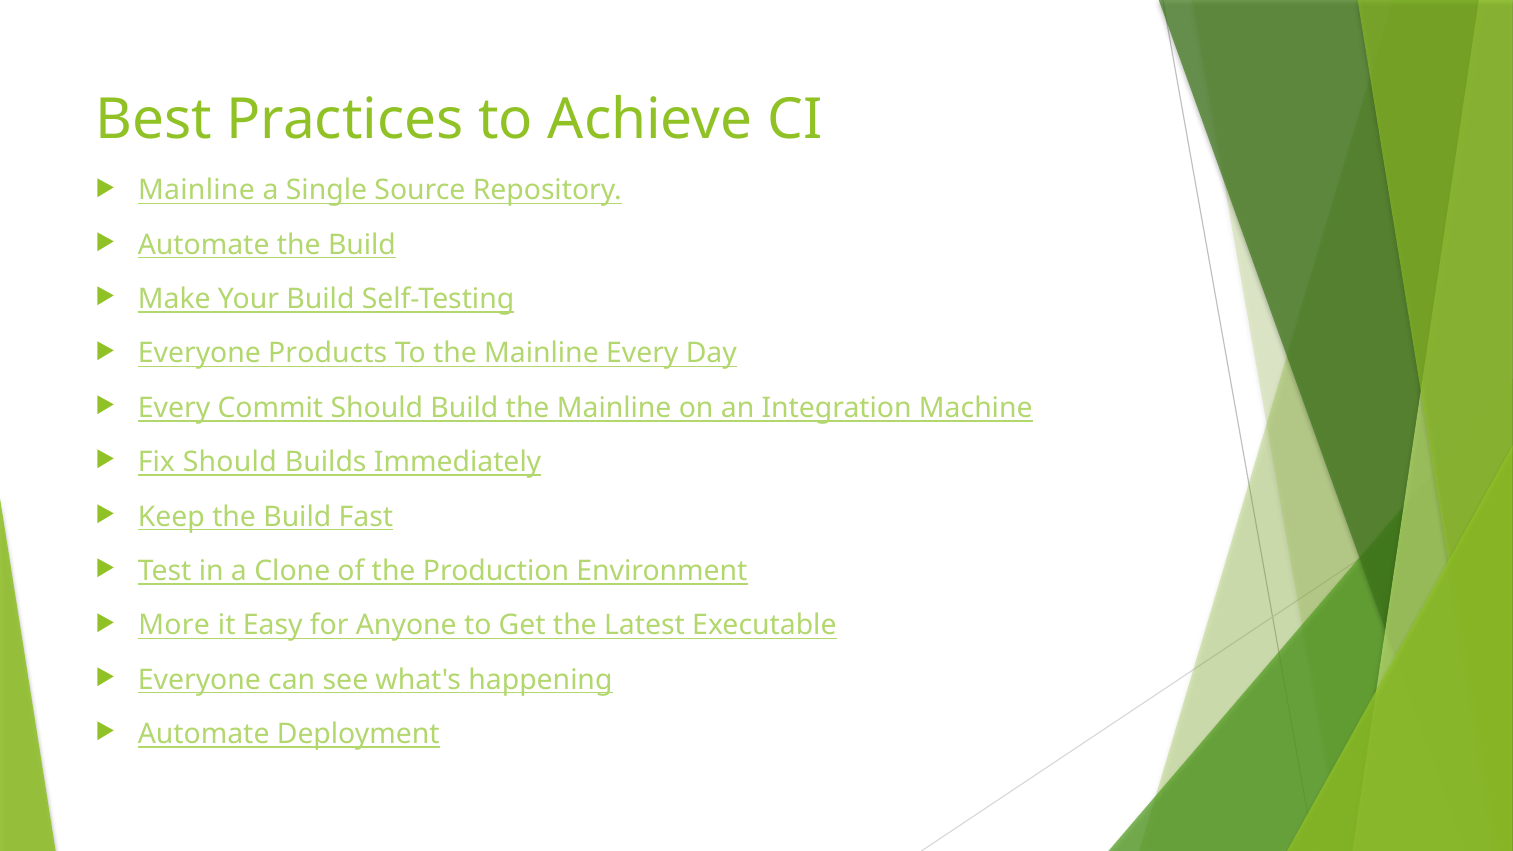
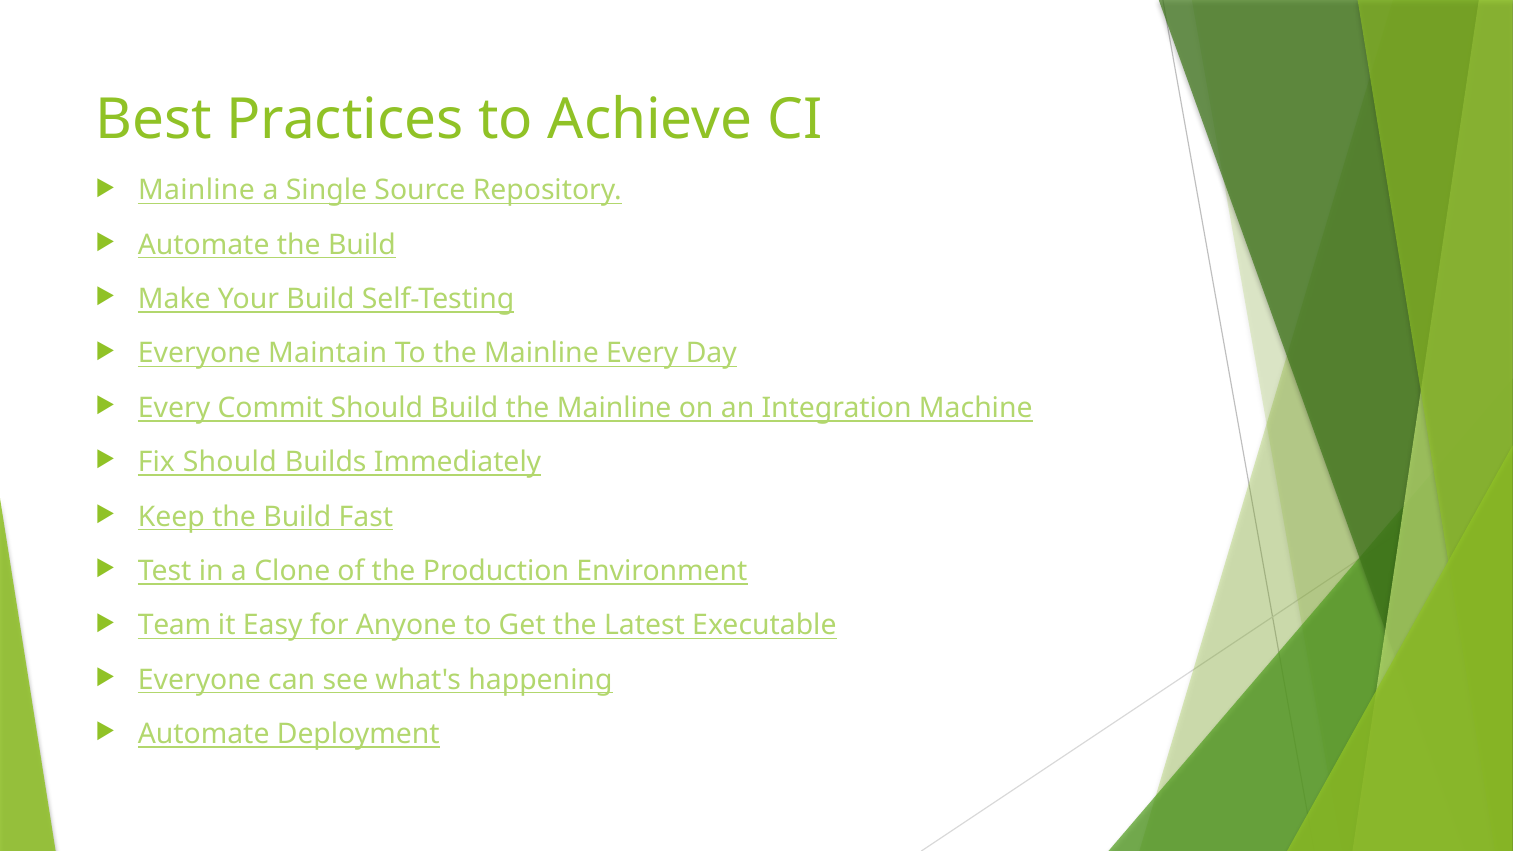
Products: Products -> Maintain (328, 354)
More: More -> Team (174, 625)
